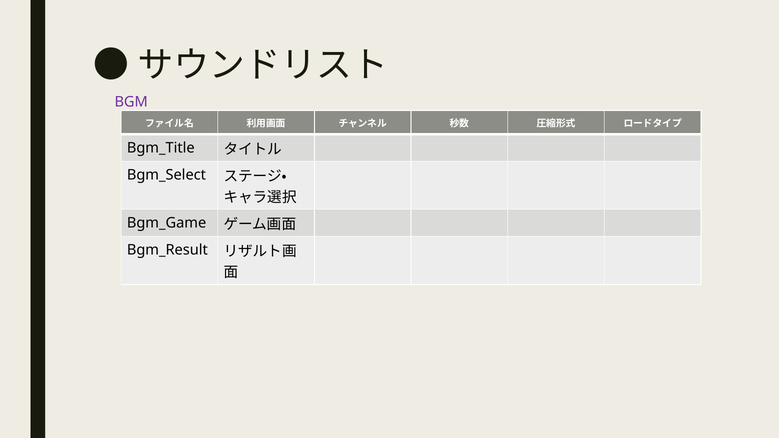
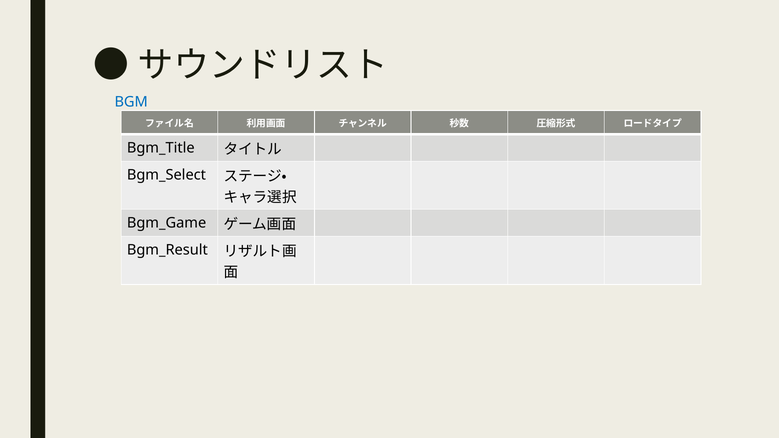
BGM colour: purple -> blue (131, 102)
